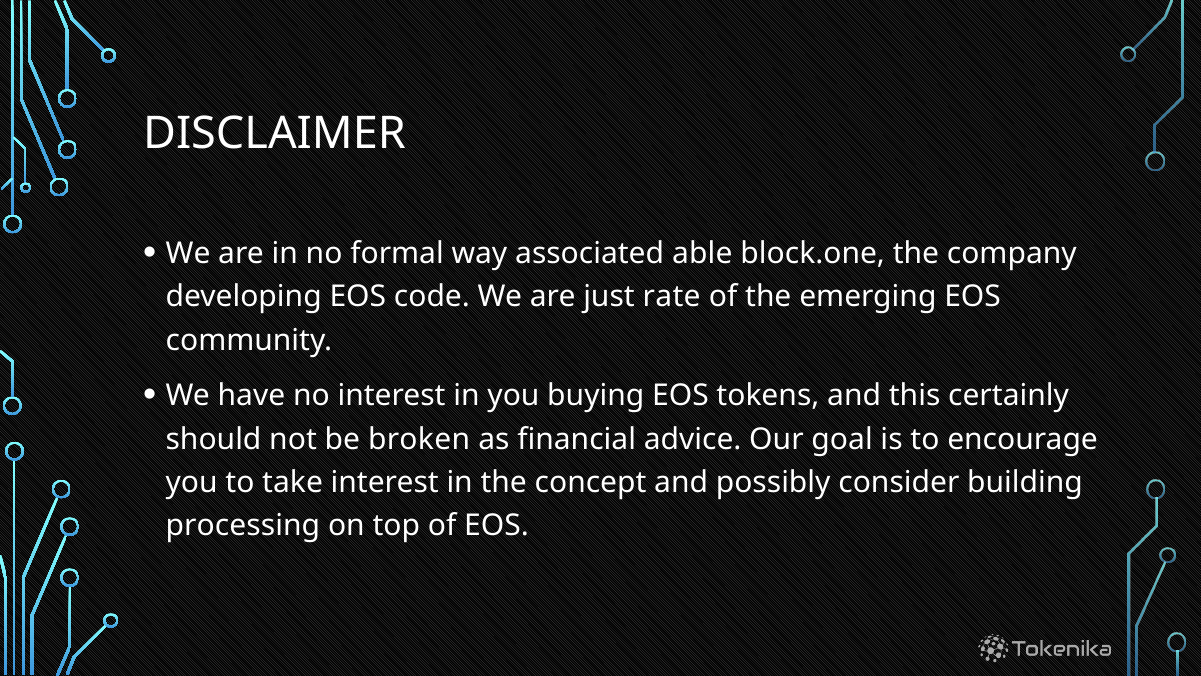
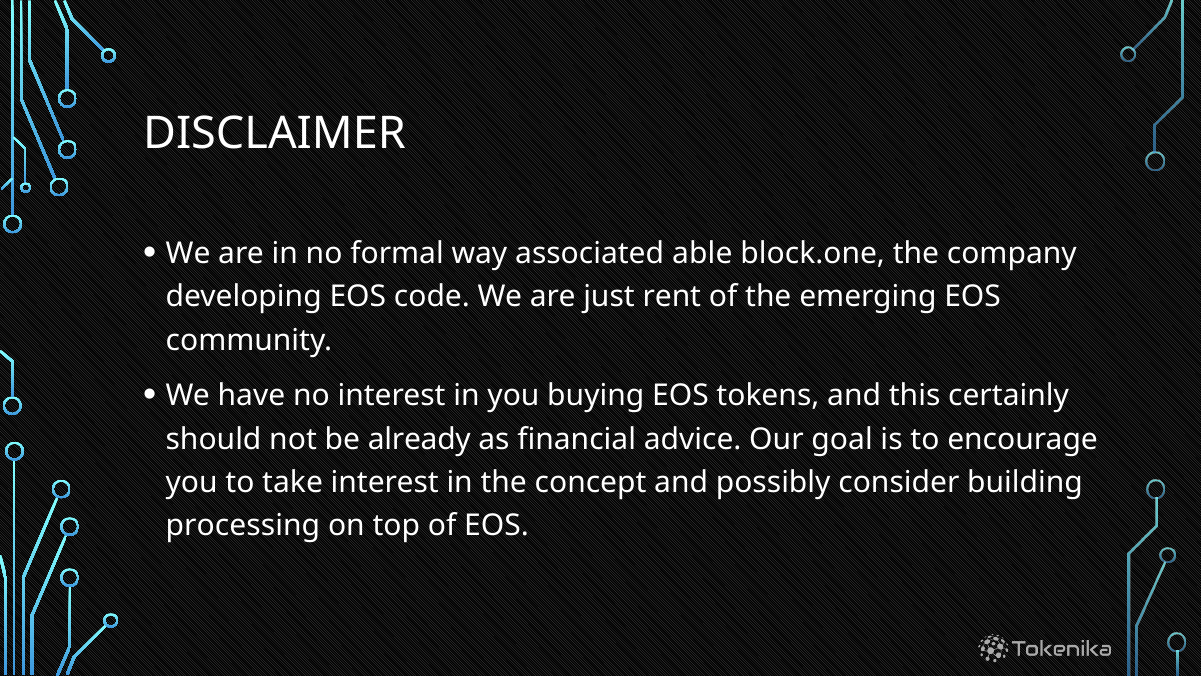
rate: rate -> rent (672, 297)
broken: broken -> already (419, 439)
